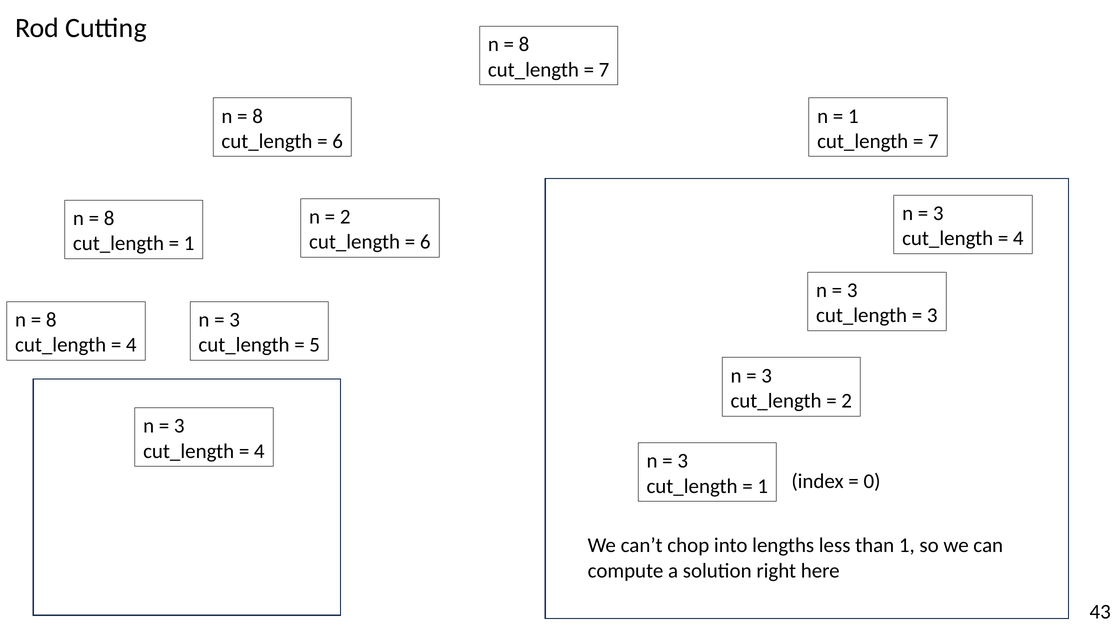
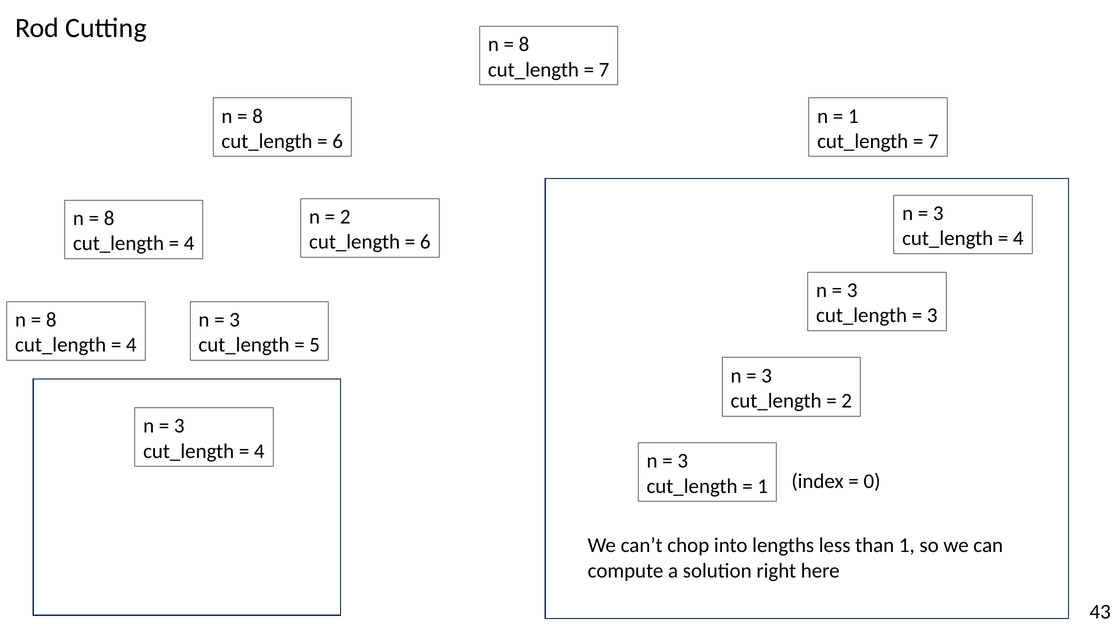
1: 1 -> 4 (189, 243)
